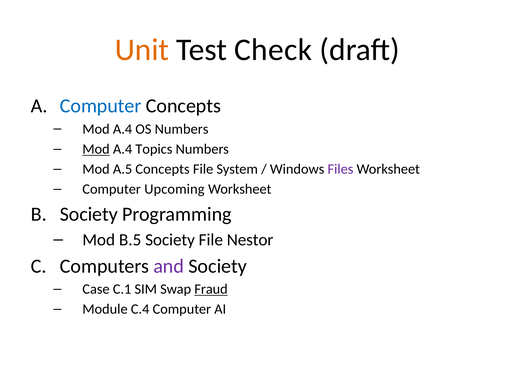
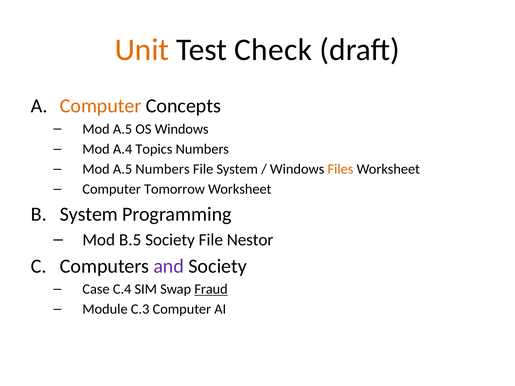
Computer colour: blue -> orange (101, 106)
A.4: A.4 -> A.5 (123, 129)
OS Numbers: Numbers -> Windows (182, 129)
Mod underline: present -> none (96, 149)
A.5 Concepts: Concepts -> Numbers (163, 169)
Files colour: purple -> orange (340, 169)
Upcoming: Upcoming -> Tomorrow (175, 189)
Society: Society -> System (89, 214)
C.1: C.1 -> C.4 (122, 289)
C.4: C.4 -> C.3 (140, 309)
